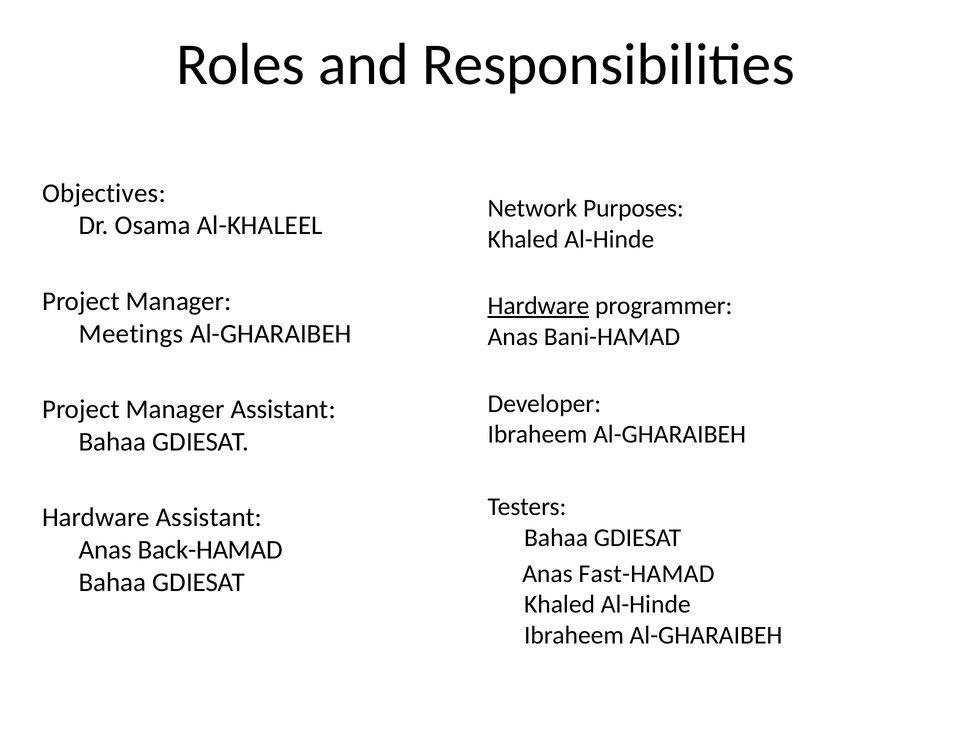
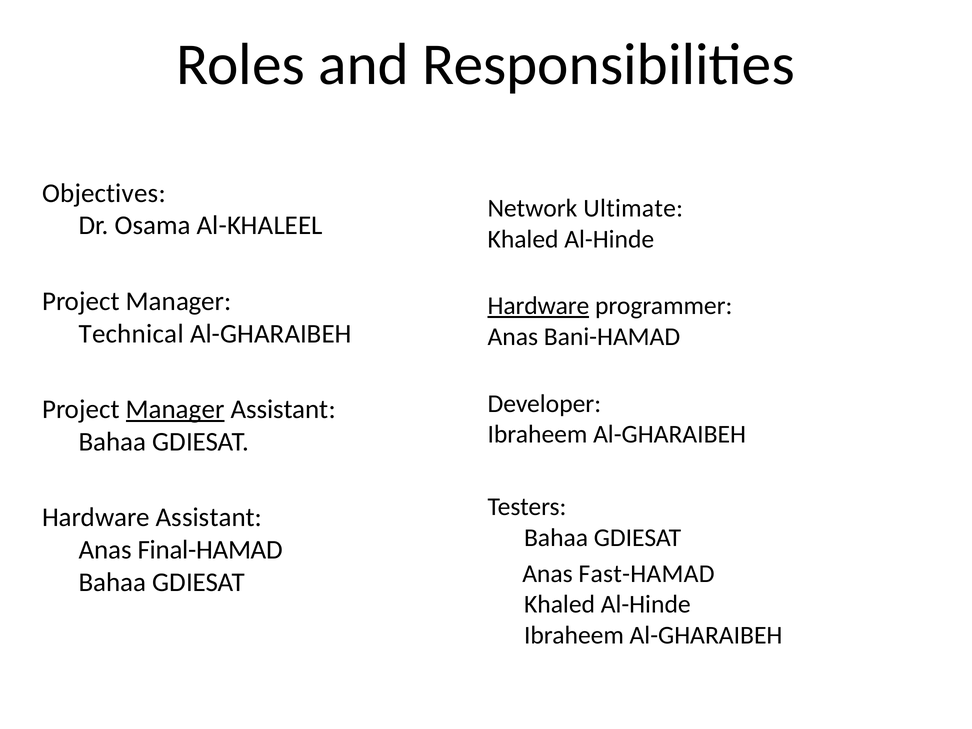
Purposes: Purposes -> Ultimate (633, 208)
Meetings: Meetings -> Technical (131, 334)
Manager underline: none -> present (175, 409)
Back-HAMAD: Back-HAMAD -> Final-HAMAD (210, 550)
